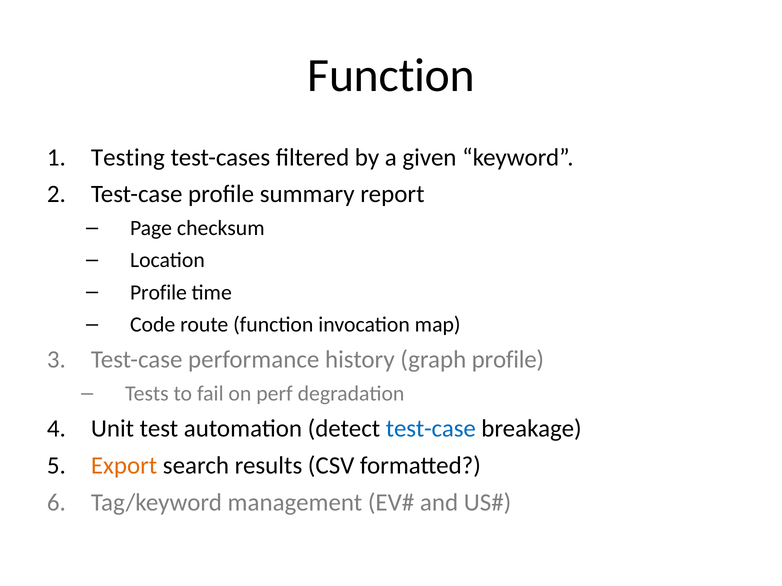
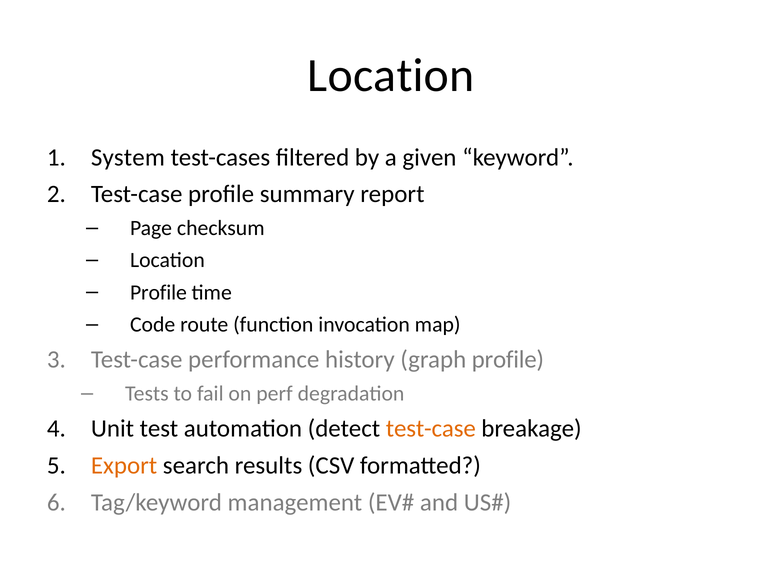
Function: Function -> Location (391, 76)
Testing: Testing -> System (128, 157)
test-case colour: blue -> orange (431, 429)
